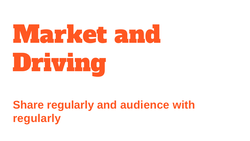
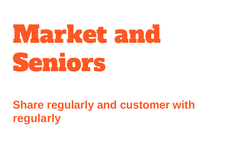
Driving: Driving -> Seniors (59, 63)
audience: audience -> customer (145, 105)
